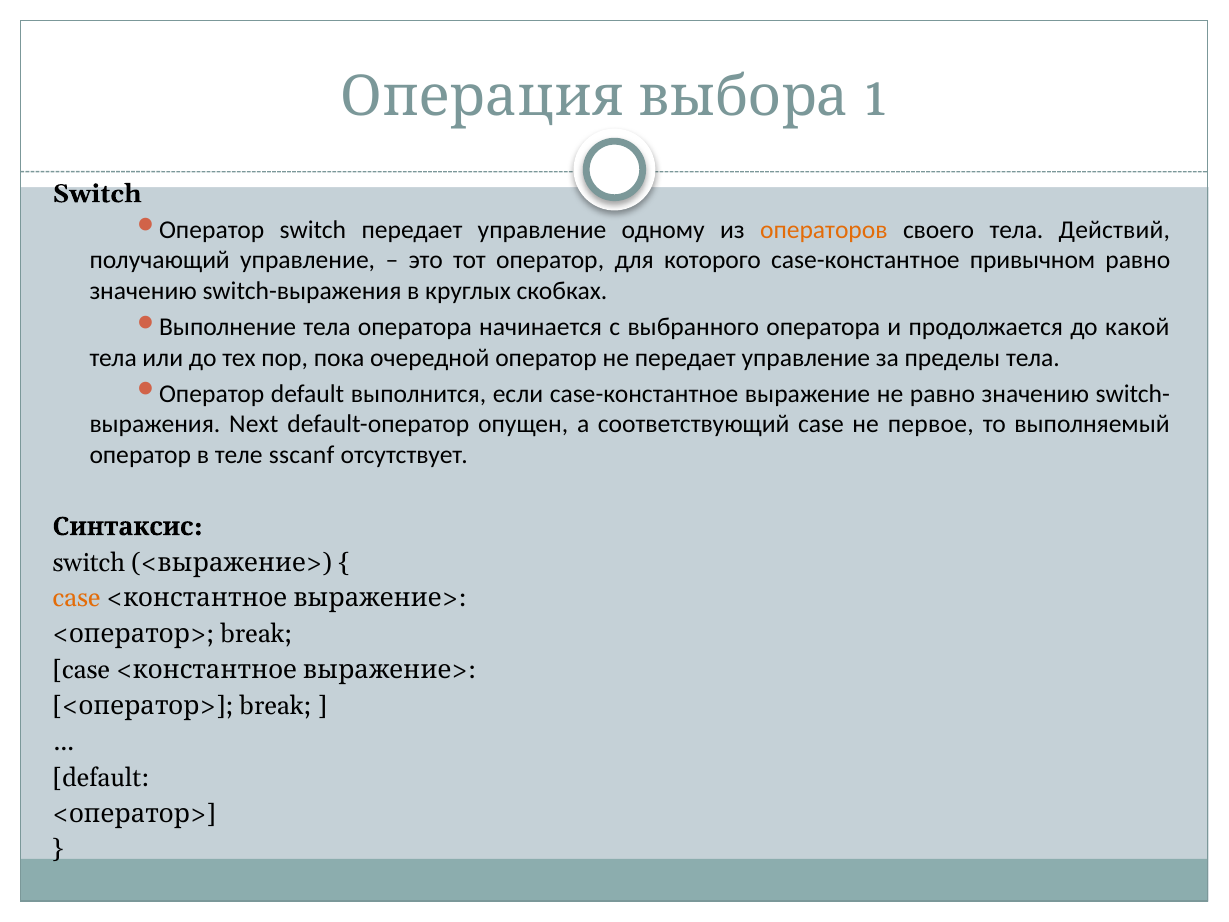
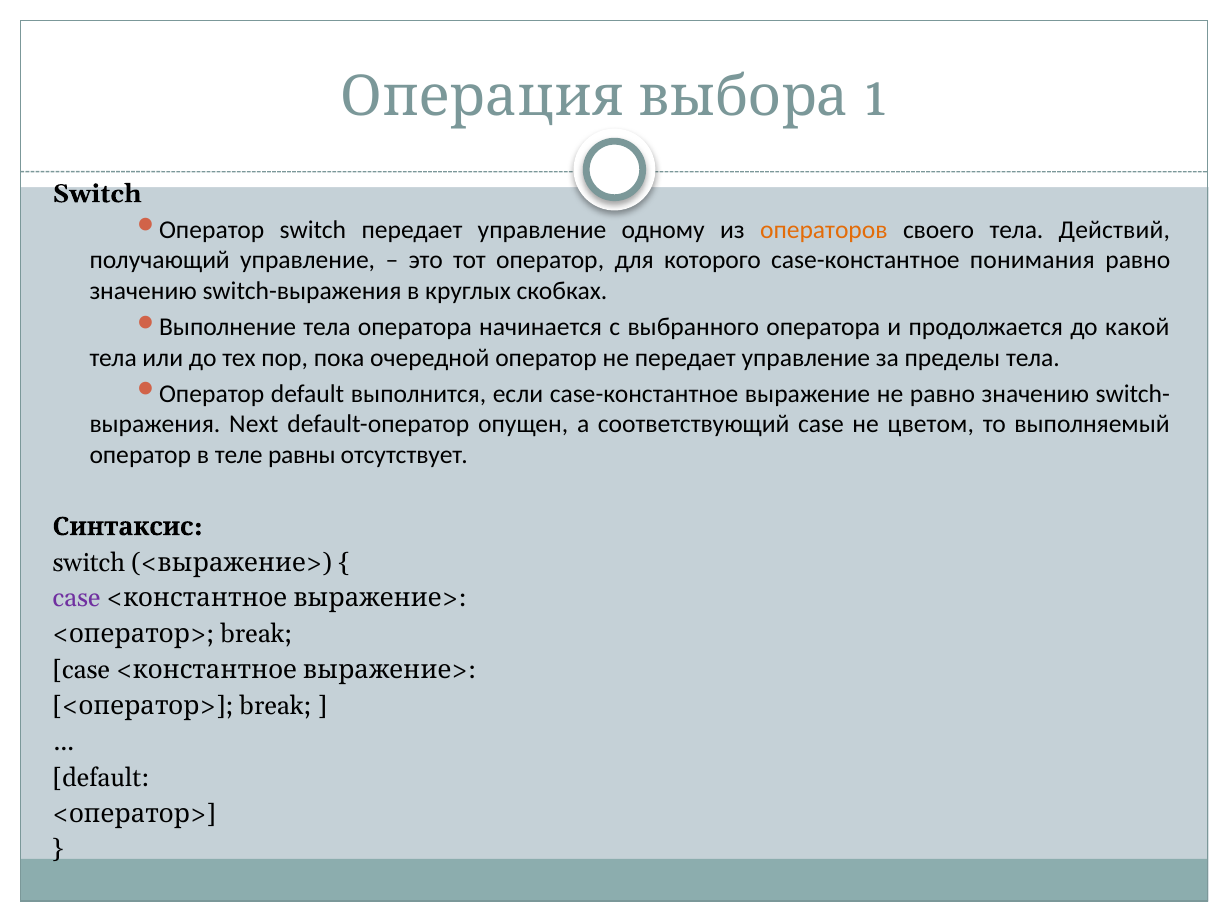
привычном: привычном -> понимания (1032, 260)
первое: первое -> цветом (931, 424)
sscanf: sscanf -> равны (302, 455)
case colour: orange -> purple (77, 598)
